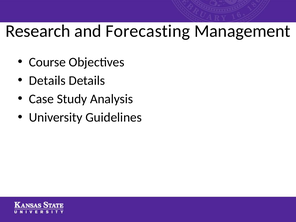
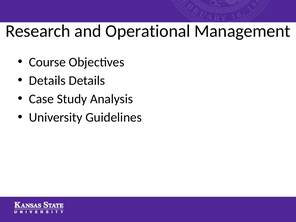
Forecasting: Forecasting -> Operational (148, 31)
